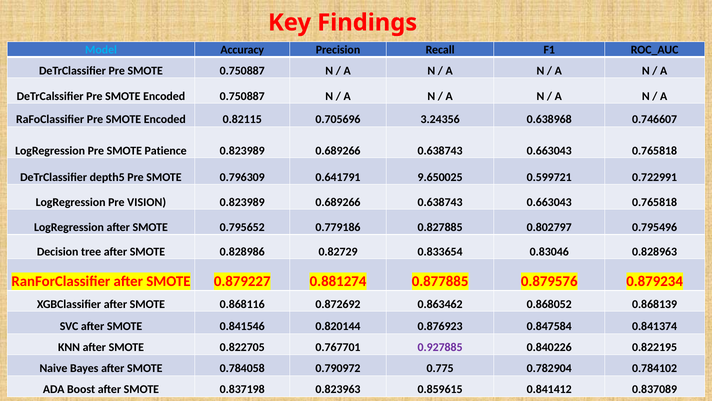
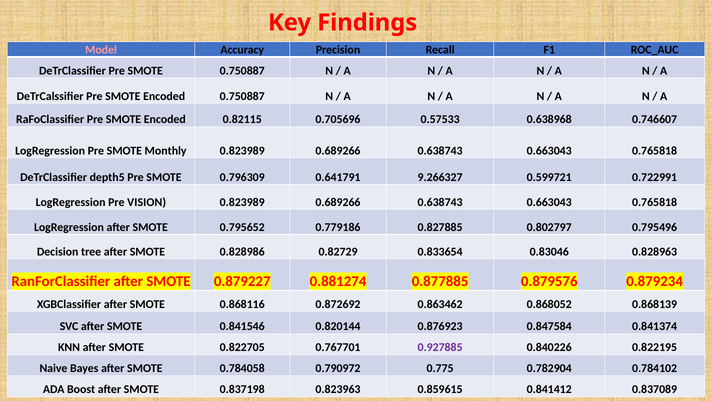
Model colour: light blue -> pink (101, 50)
3.24356: 3.24356 -> 0.57533 (440, 119)
Patience: Patience -> Monthly (166, 151)
9.650025: 9.650025 -> 9.266327 (440, 177)
